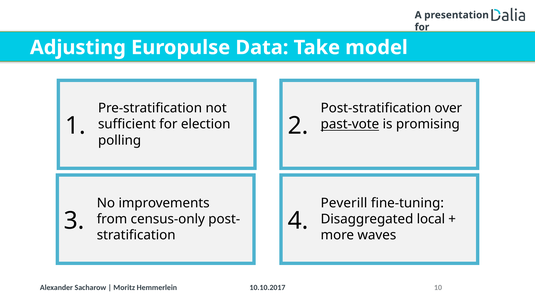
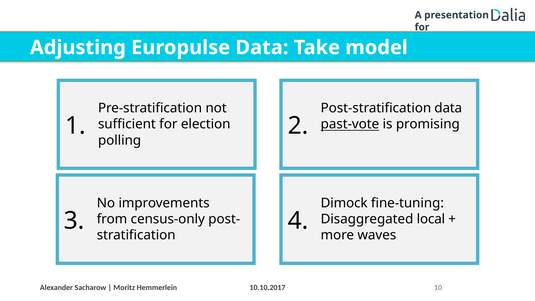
Post-stratification over: over -> data (448, 108)
Peverill: Peverill -> Dimock (344, 203)
